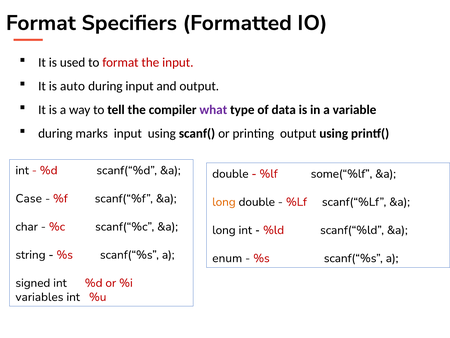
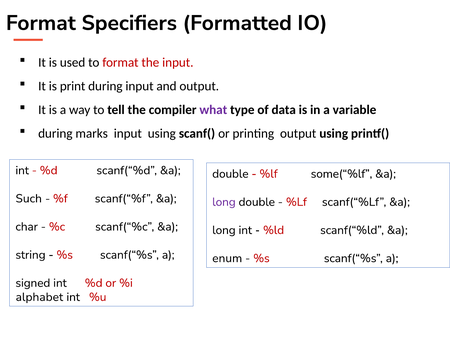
auto: auto -> print (73, 86)
Case: Case -> Such (29, 198)
long colour: orange -> purple (224, 202)
variables: variables -> alphabet (39, 297)
